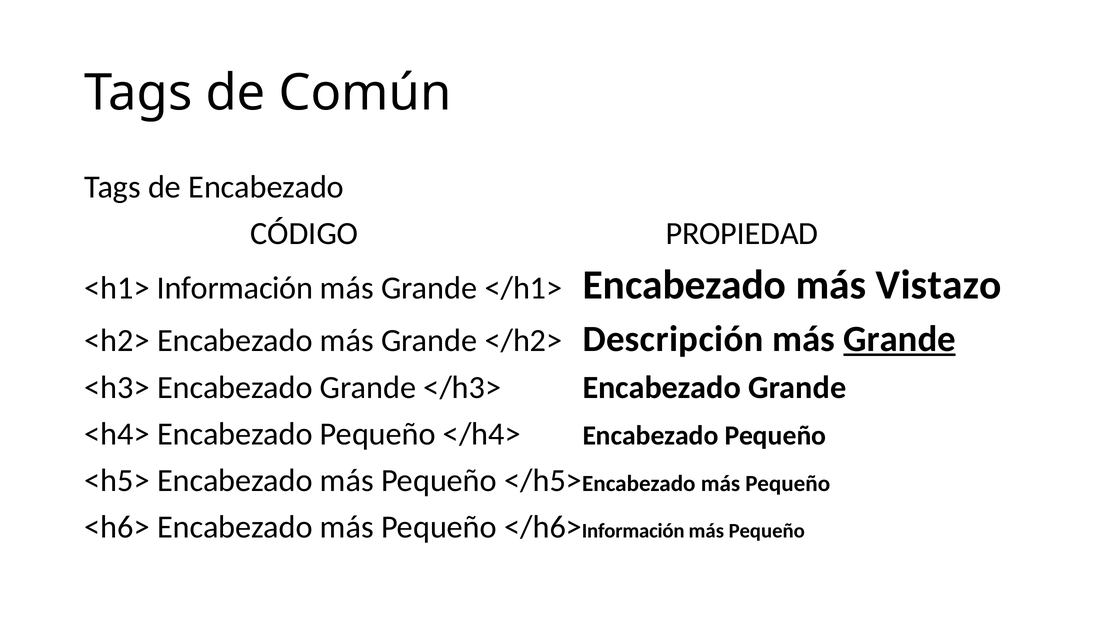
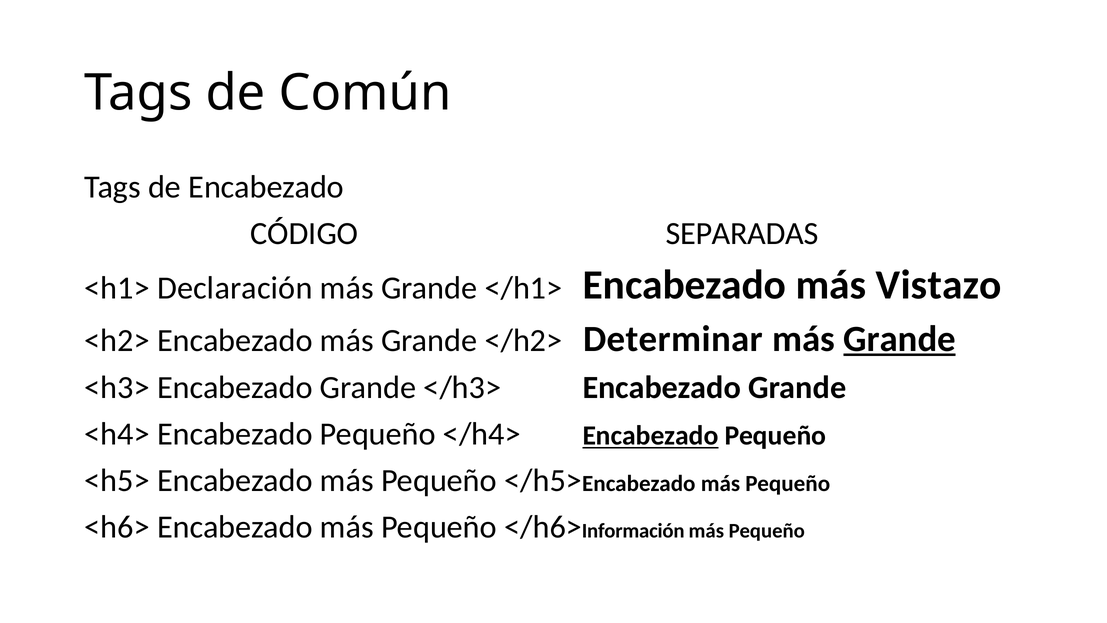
PROPIEDAD: PROPIEDAD -> SEPARADAS (742, 233)
<h1> Información: Información -> Declaración (235, 288)
Descripción: Descripción -> Determinar (673, 339)
Encabezado underline: none -> present (651, 435)
